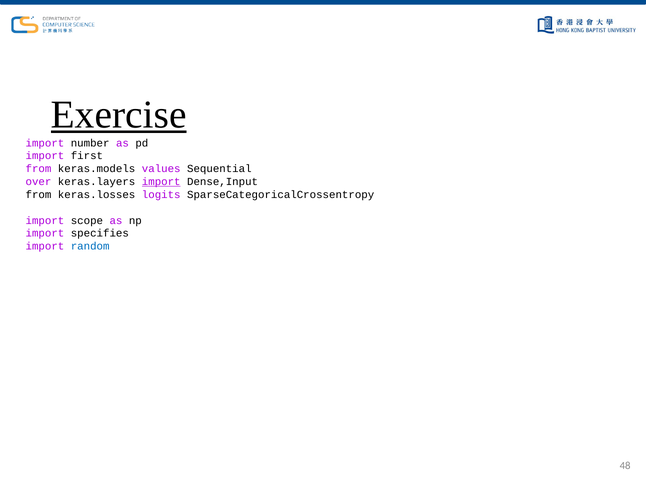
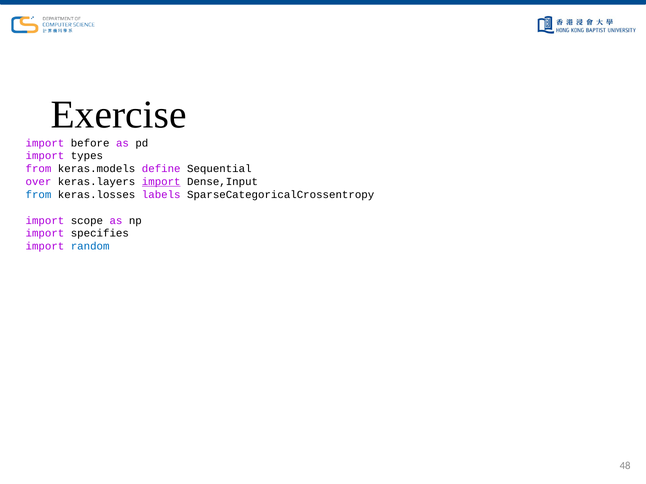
Exercise underline: present -> none (119, 115)
number: number -> before (90, 143)
first: first -> types (87, 156)
values: values -> define (161, 169)
from colour: black -> blue (38, 195)
logits: logits -> labels (161, 195)
